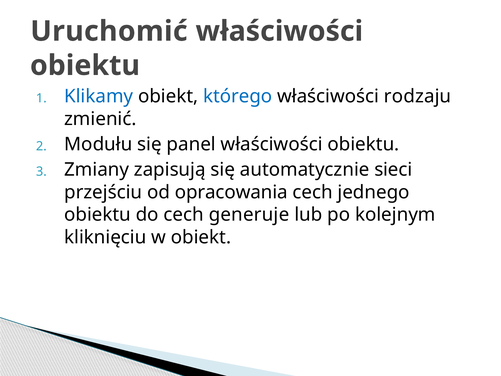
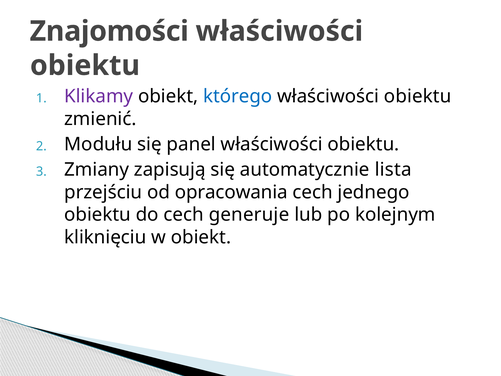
Uruchomić: Uruchomić -> Znajomości (109, 31)
Klikamy colour: blue -> purple (99, 96)
rodzaju: rodzaju -> obiektu (418, 96)
sieci: sieci -> lista (393, 169)
